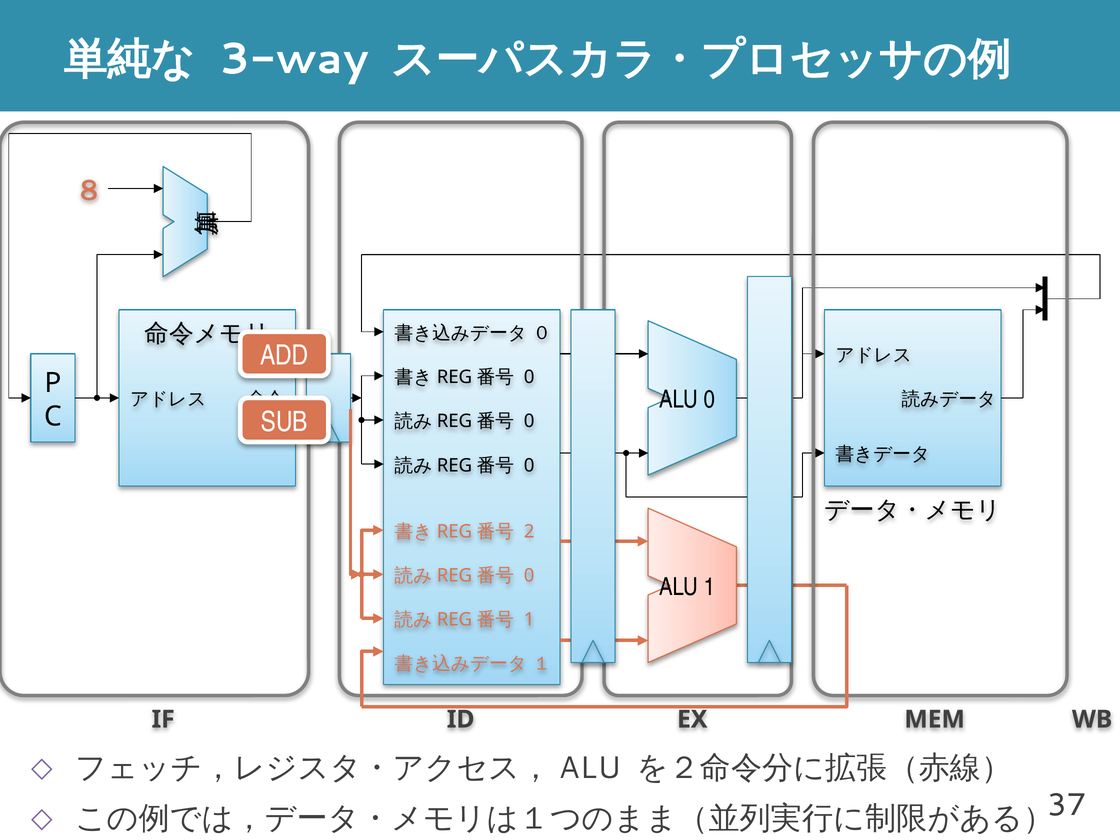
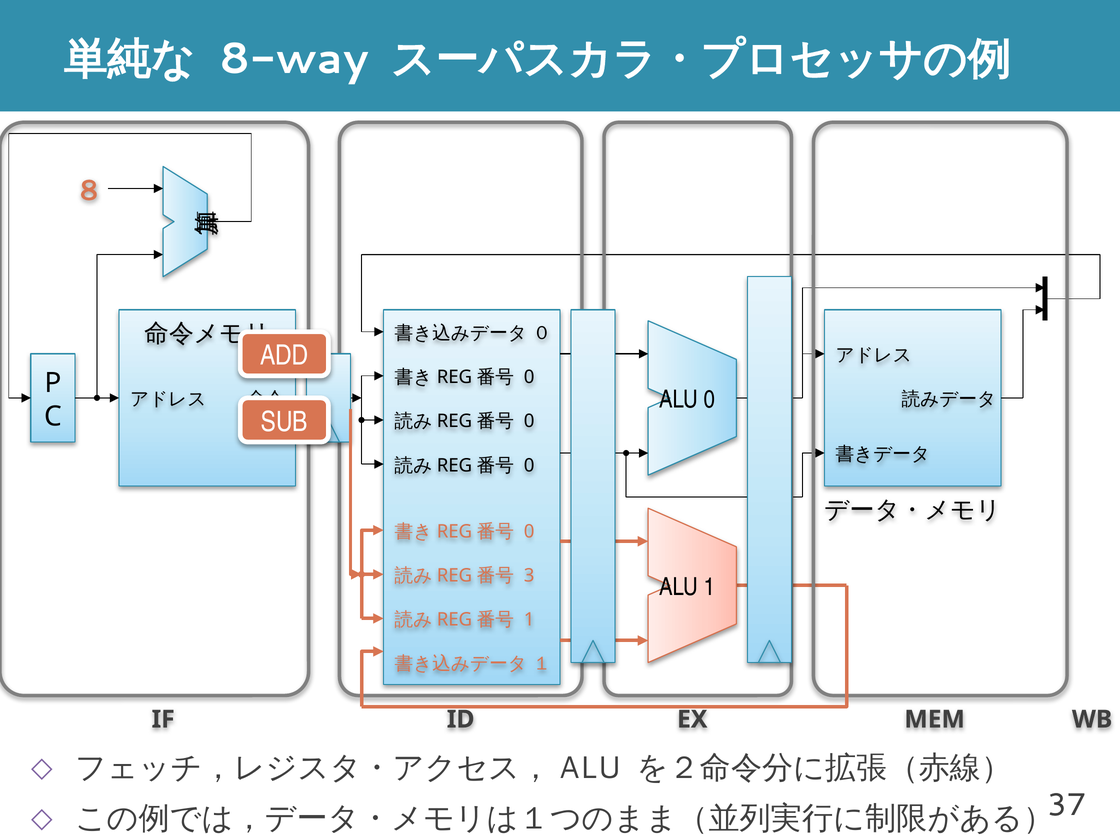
3-way: 3-way -> 8-way (294, 59)
2: 2 -> 0 (529, 531)
0: 0 -> 3 (529, 576)
